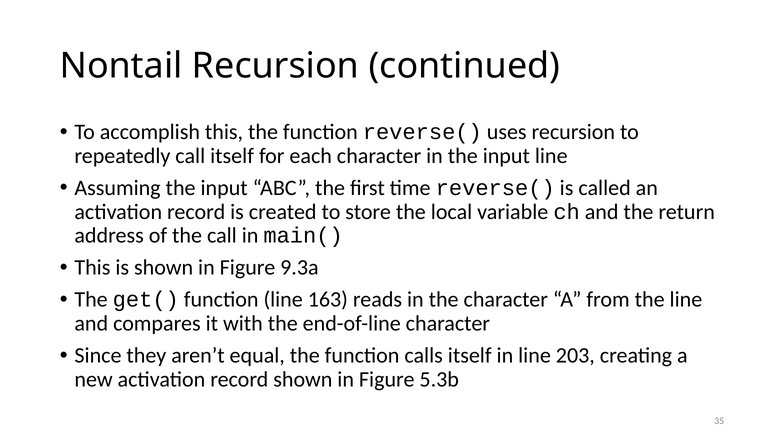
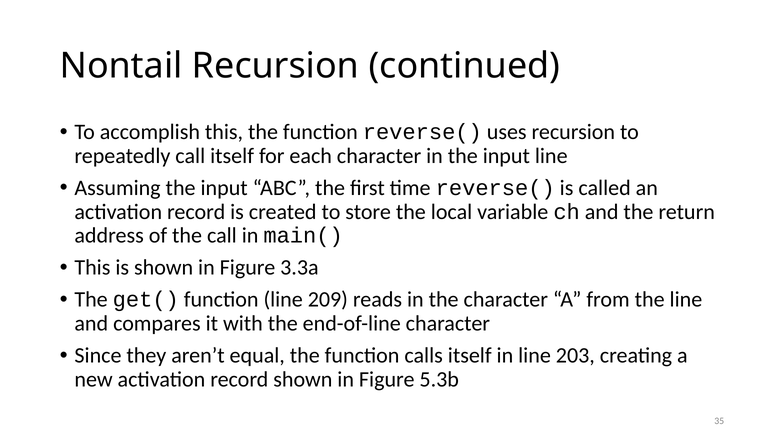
9.3a: 9.3a -> 3.3a (299, 268)
163: 163 -> 209 (328, 300)
